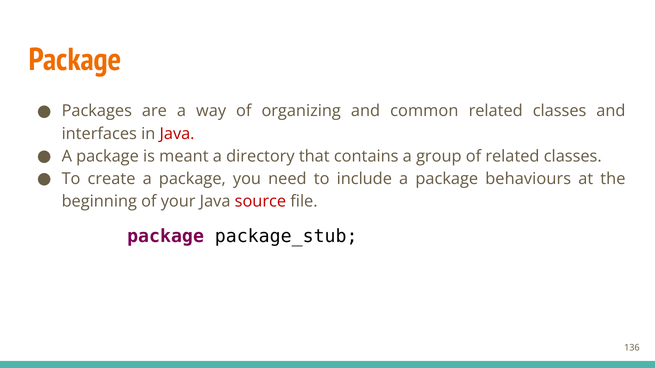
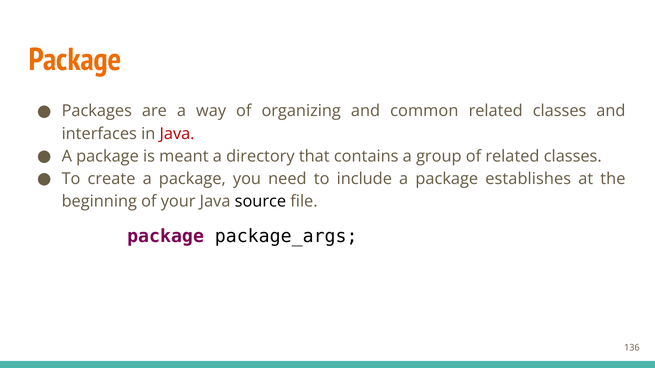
behaviours: behaviours -> establishes (528, 179)
source colour: red -> black (260, 202)
package_stub: package_stub -> package_args (286, 237)
